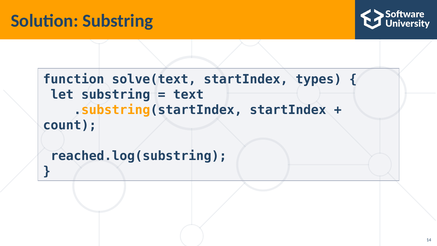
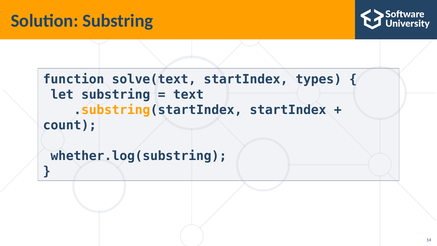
reached.log(substring: reached.log(substring -> whether.log(substring (139, 156)
